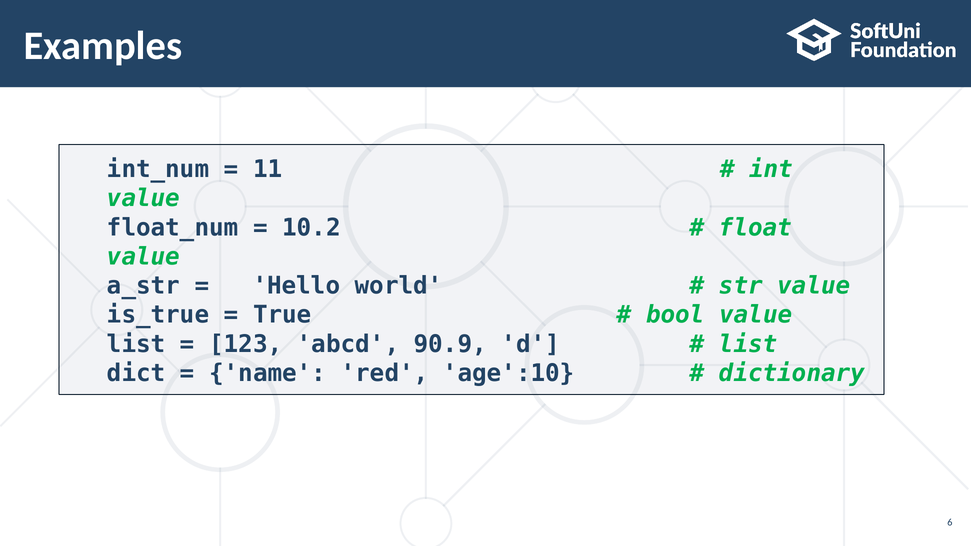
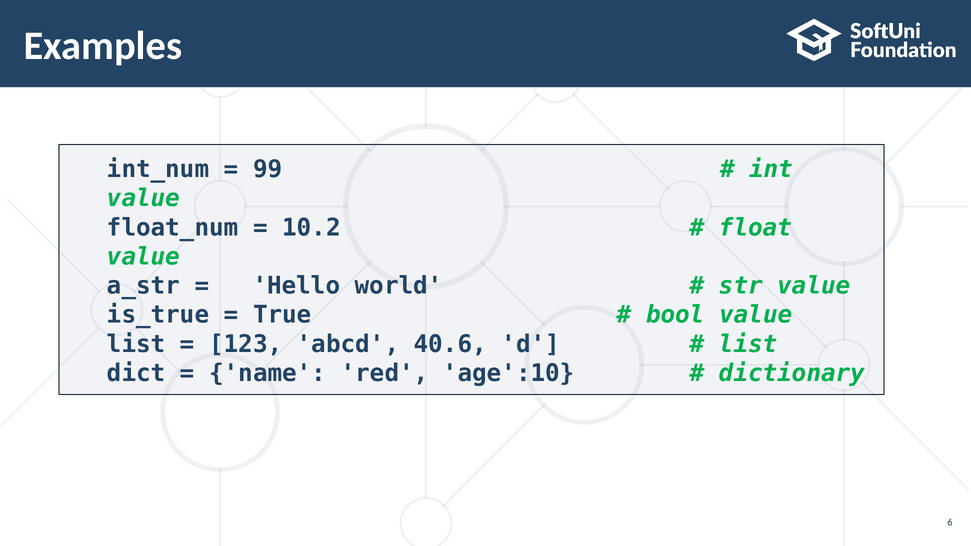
11: 11 -> 99 (268, 169)
90.9: 90.9 -> 40.6 (450, 344)
